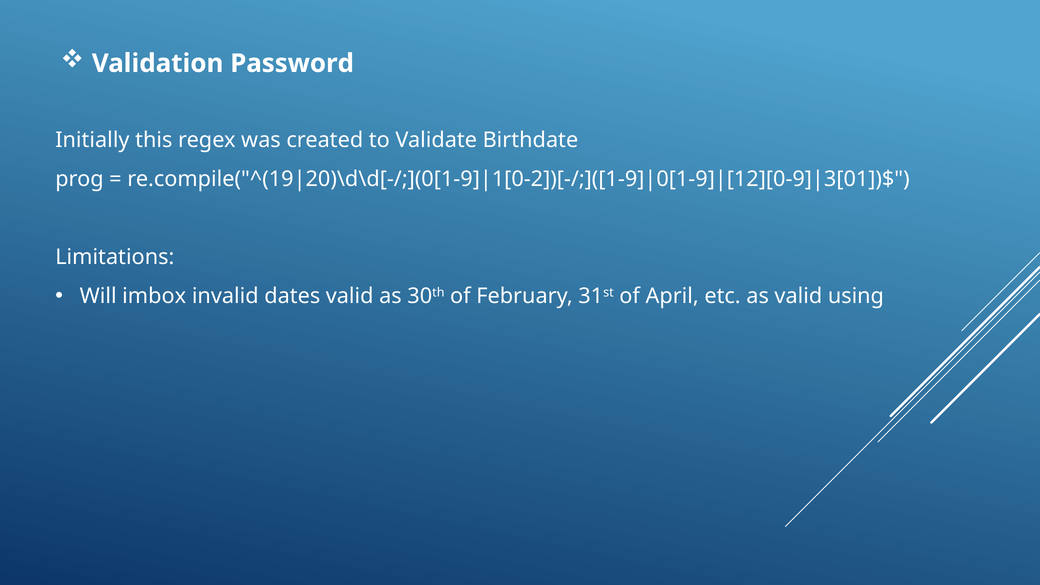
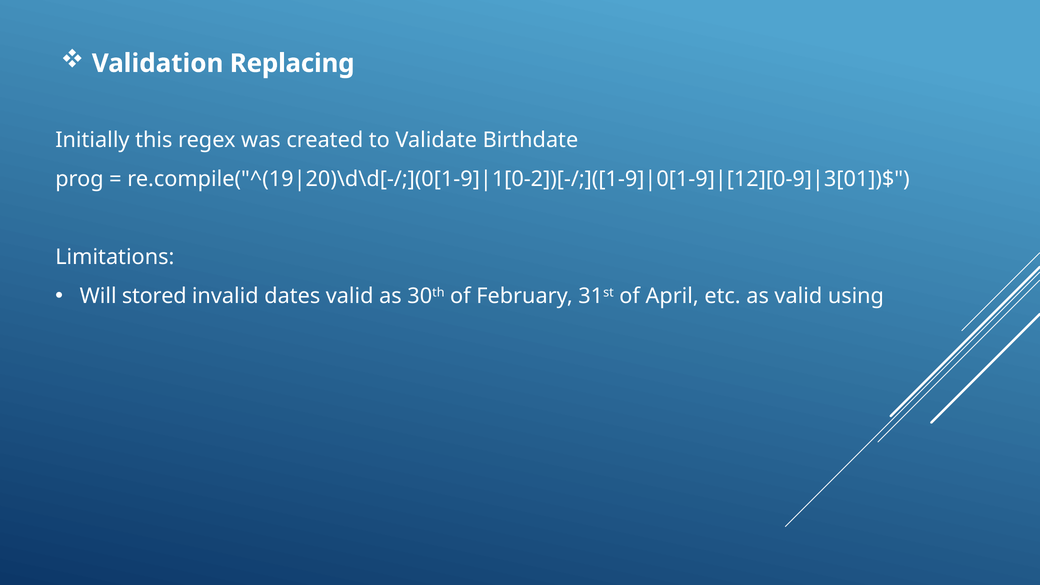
Password: Password -> Replacing (292, 63)
imbox: imbox -> stored (154, 296)
